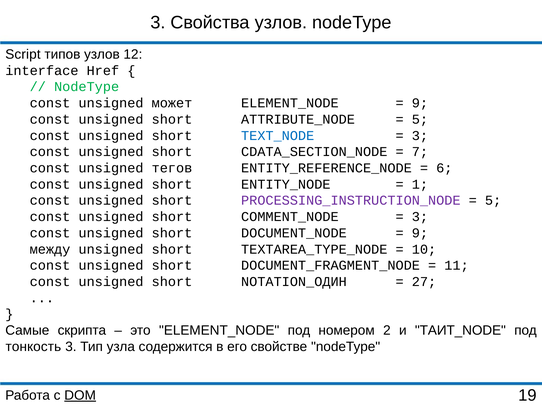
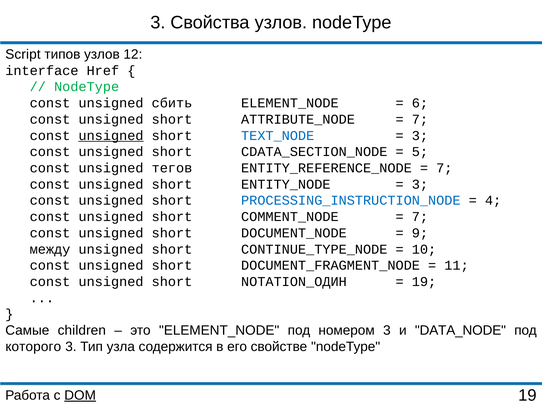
может: может -> сбить (172, 103)
9: 9 -> 6 (420, 103)
5: 5 -> 7 (420, 119)
unsigned underline: none -> present (111, 136)
7: 7 -> 5 (420, 152)
6: 6 -> 7 (444, 168)
1: 1 -> 3 (420, 184)
PROCESSING_INSTRUCTION_NODE colour: purple -> blue (351, 201)
5: 5 -> 4 (493, 201)
3: 3 -> 7 (420, 217)
TEXTAREA_TYPE_NODE: TEXTAREA_TYPE_NODE -> CONTINUE_TYPE_NODE (314, 250)
27: 27 -> 19 (424, 282)
скрипта: скрипта -> children (82, 331)
номером 2: 2 -> 3 (387, 331)
ТАИТ_NODE: ТАИТ_NODE -> DATA_NODE (460, 331)
тонкость: тонкость -> которого (33, 347)
